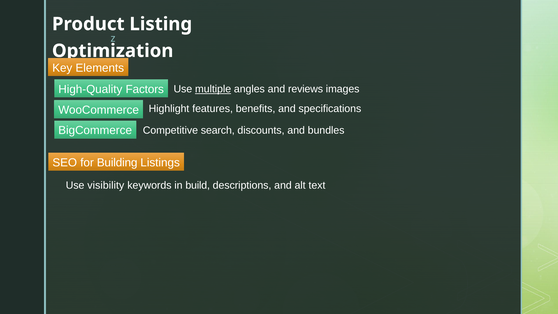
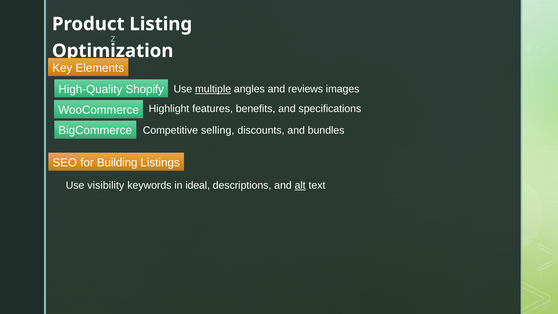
Factors: Factors -> Shopify (145, 89)
search: search -> selling (218, 130)
build: build -> ideal (198, 185)
alt underline: none -> present (300, 185)
